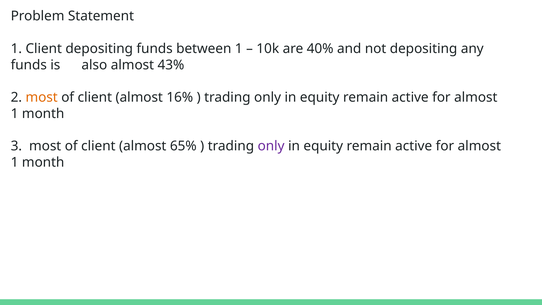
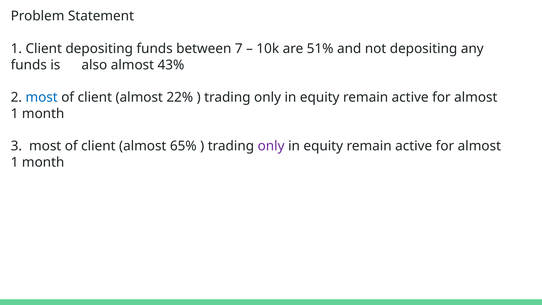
between 1: 1 -> 7 (239, 49)
40%: 40% -> 51% (320, 49)
most colour: orange -> blue (42, 97)
16%: 16% -> 22% (180, 97)
